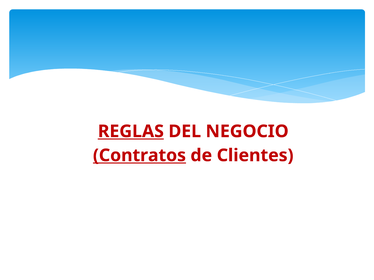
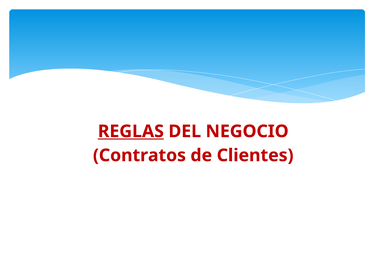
Contratos underline: present -> none (139, 156)
